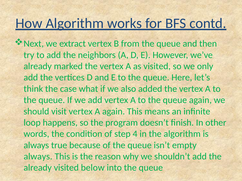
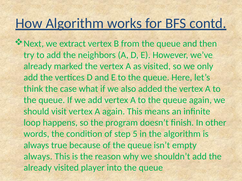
4: 4 -> 5 (135, 134)
below: below -> player (93, 168)
